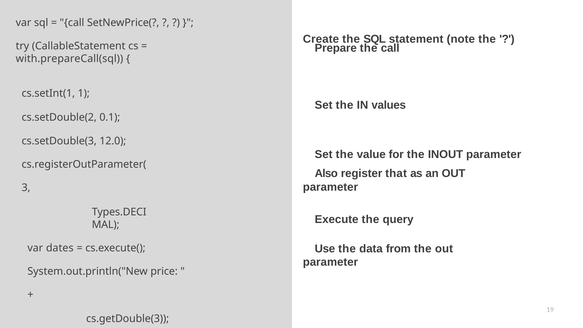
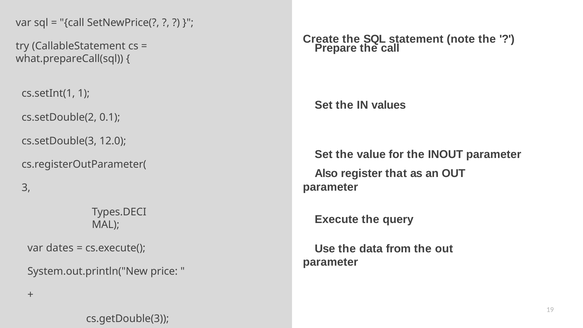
with.prepareCall(sql: with.prepareCall(sql -> what.prepareCall(sql (70, 59)
